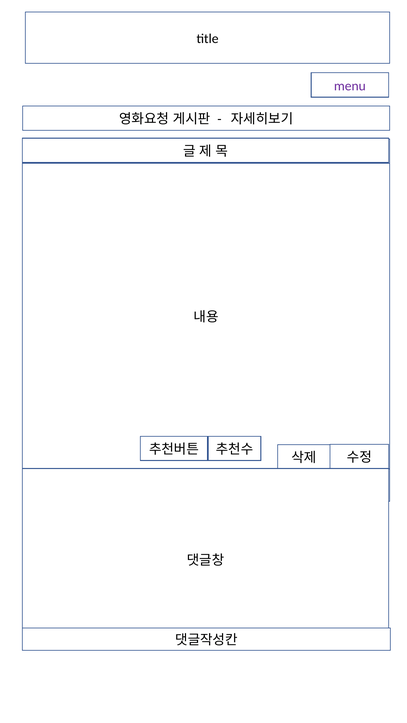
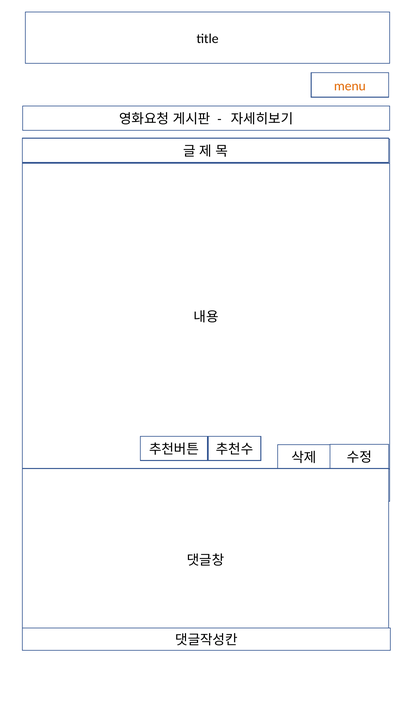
menu colour: purple -> orange (350, 86)
